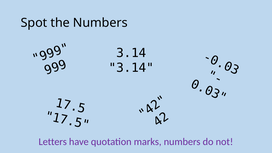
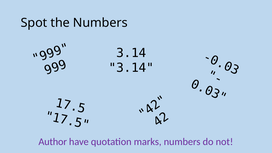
Letters: Letters -> Author (53, 142)
